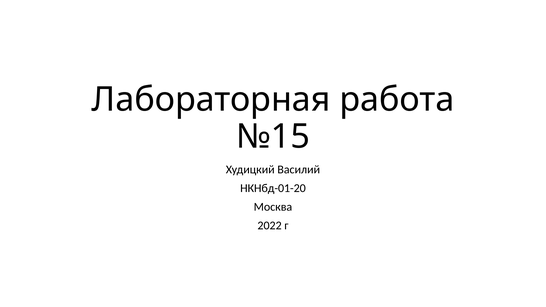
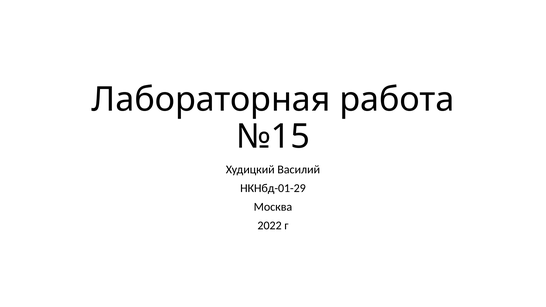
НКНбд-01-20: НКНбд-01-20 -> НКНбд-01-29 (273, 188)
